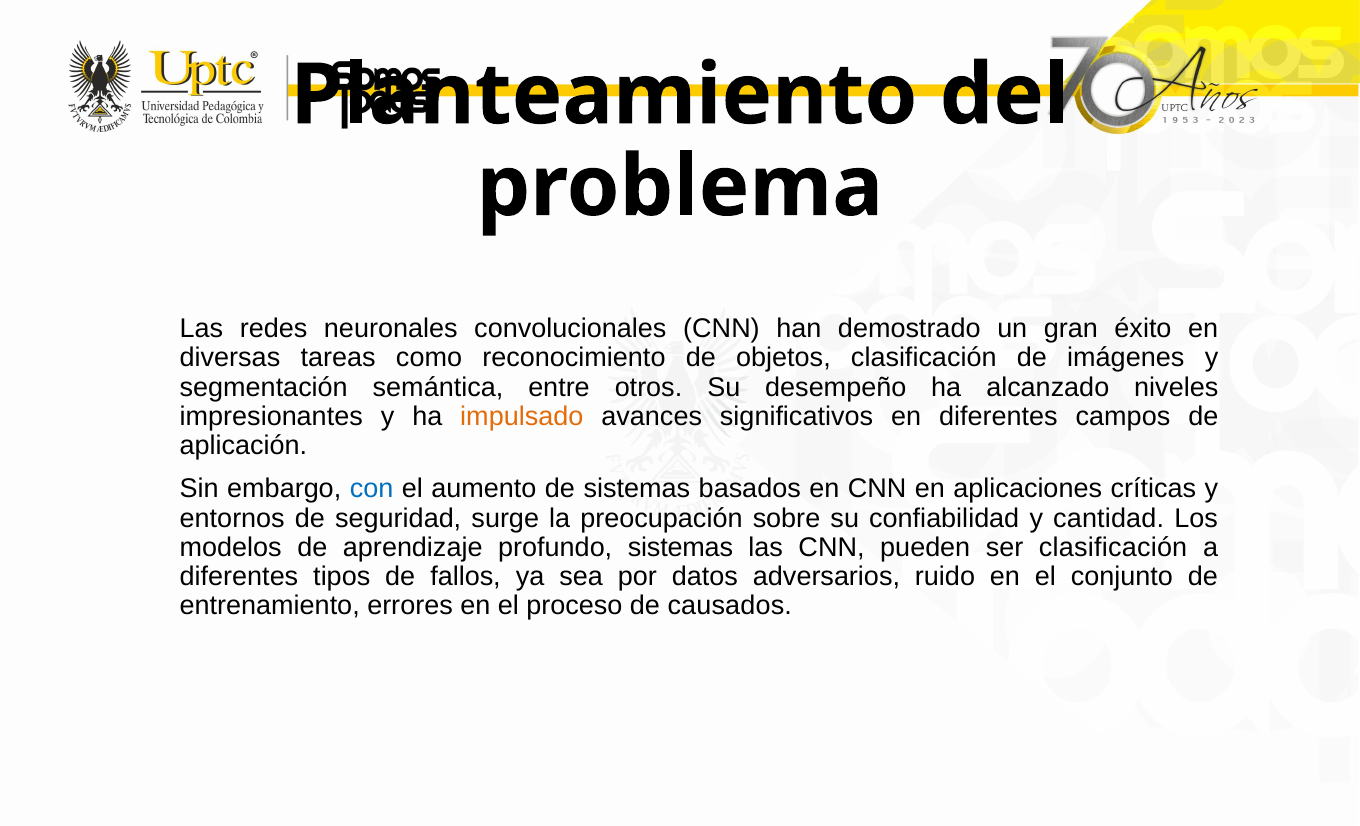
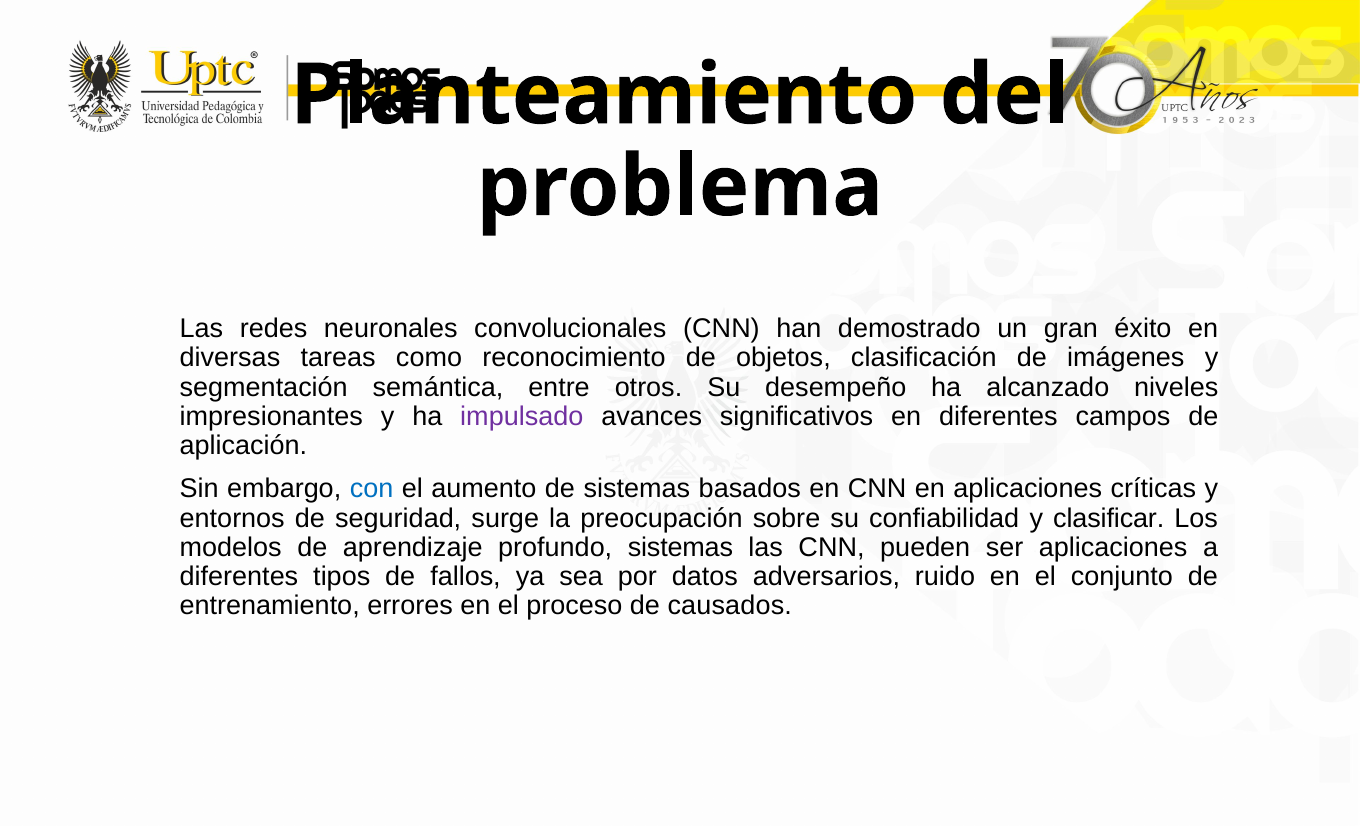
impulsado colour: orange -> purple (522, 416)
cantidad: cantidad -> clasificar (1109, 518)
ser clasificación: clasificación -> aplicaciones (1113, 547)
